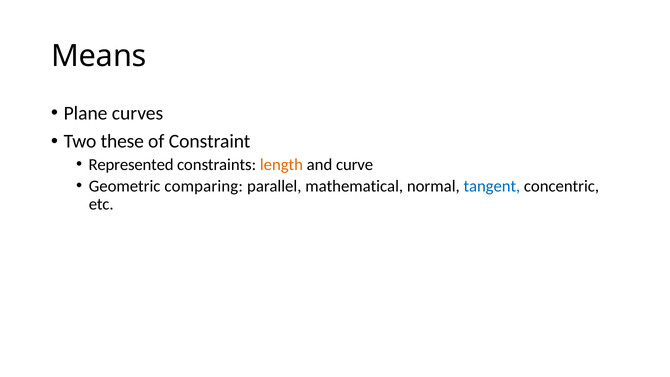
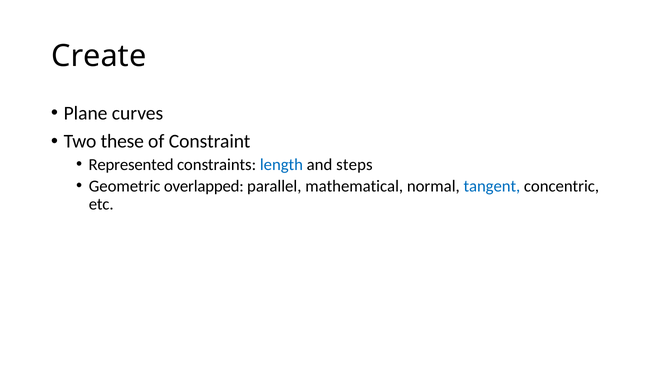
Means: Means -> Create (99, 56)
length colour: orange -> blue (281, 164)
curve: curve -> steps (354, 164)
comparing: comparing -> overlapped (204, 186)
